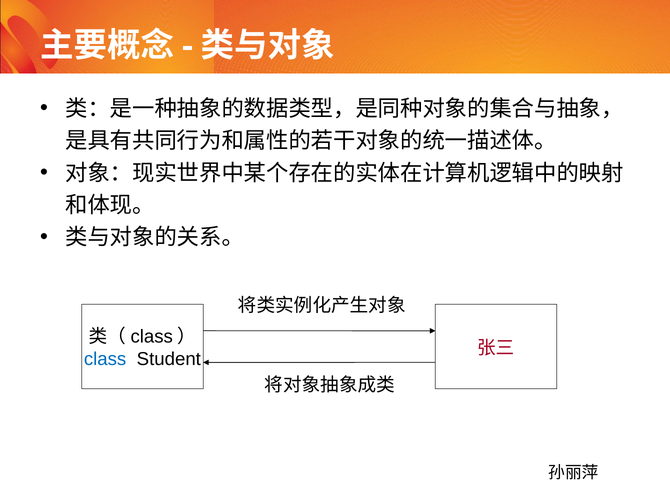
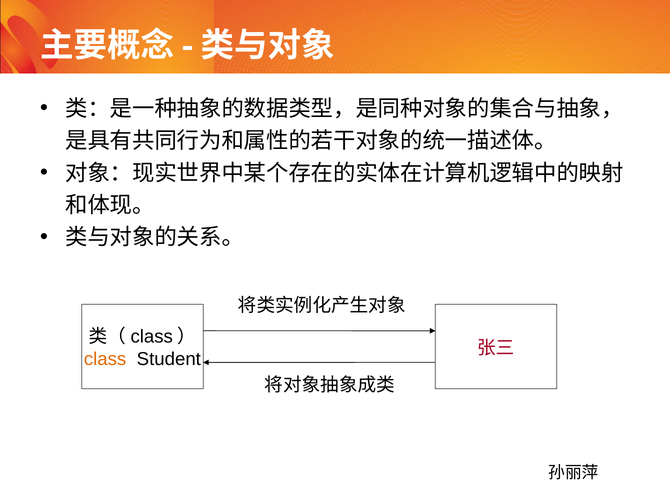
class colour: blue -> orange (105, 359)
